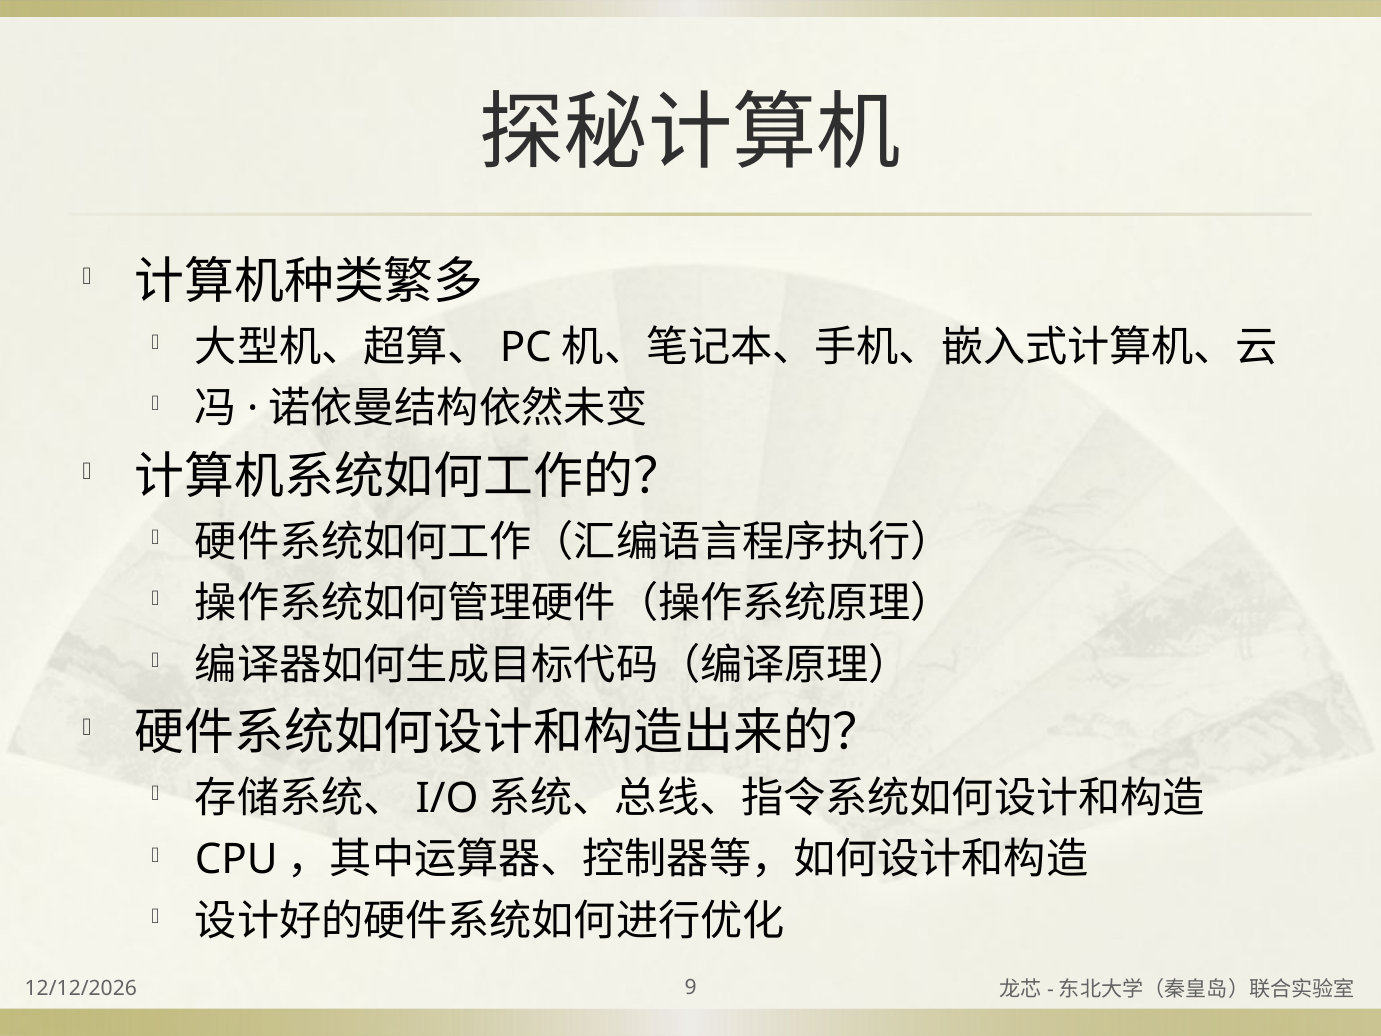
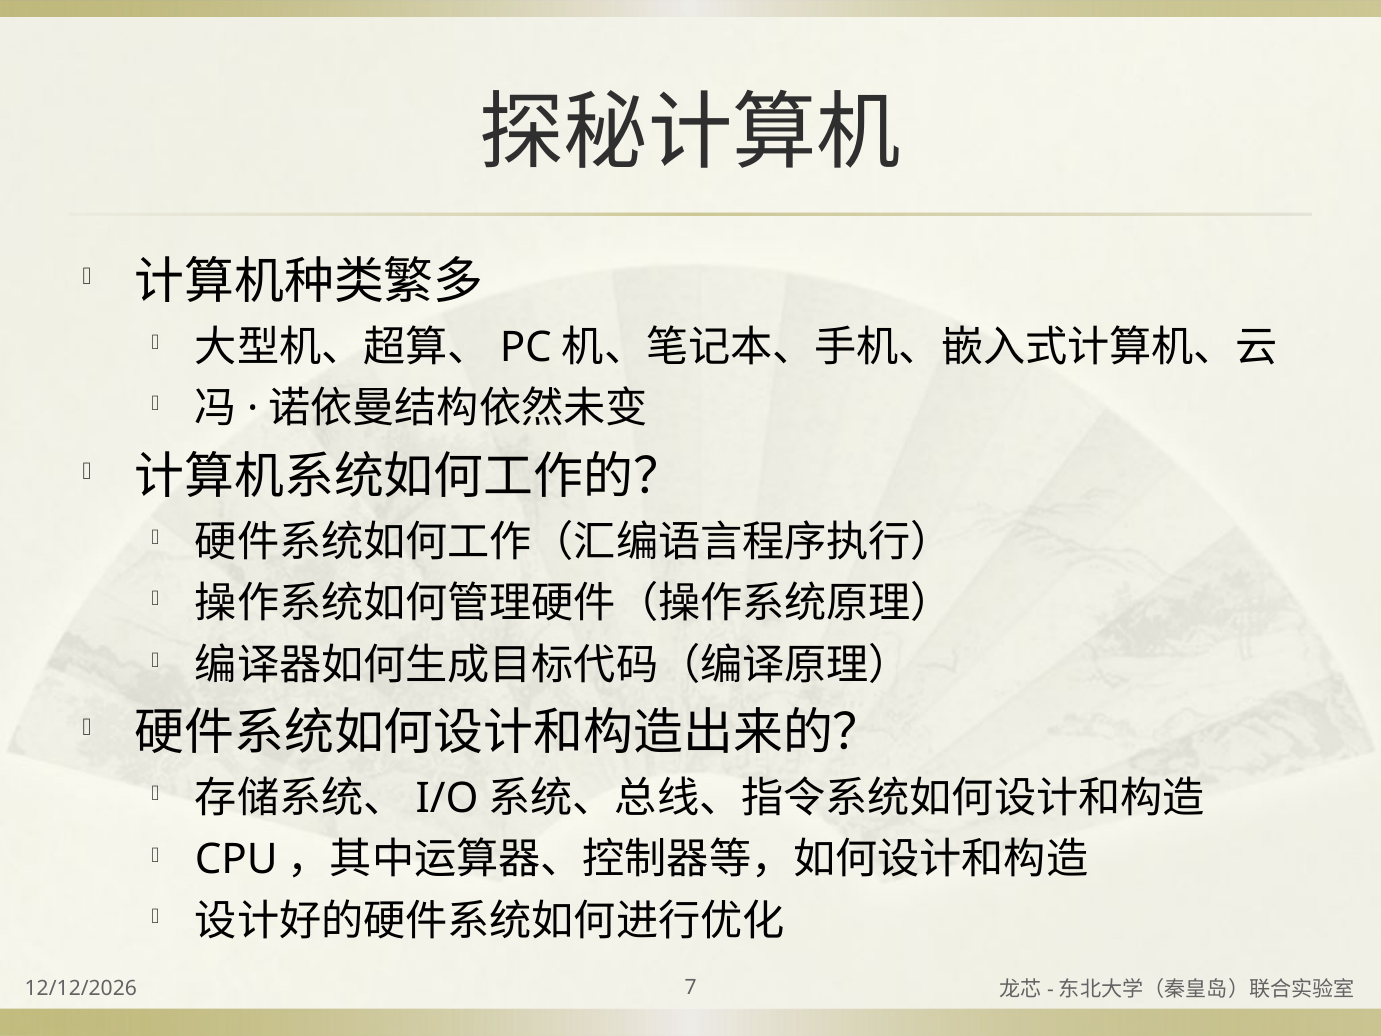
9: 9 -> 7 (691, 988)
